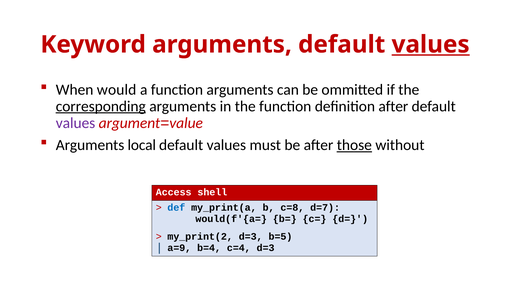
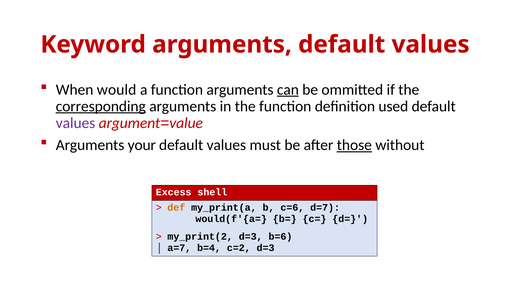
values underline: present -> none (431, 44)
can underline: none -> present (288, 89)
definition after: after -> used (393, 106)
local: local -> your (142, 145)
Access: Access -> Excess (174, 192)
def colour: blue -> orange (176, 207)
c=8: c=8 -> c=6 (292, 207)
b=5: b=5 -> b=6 (280, 236)
a=9: a=9 -> a=7 (179, 248)
c=4: c=4 -> c=2 (239, 248)
